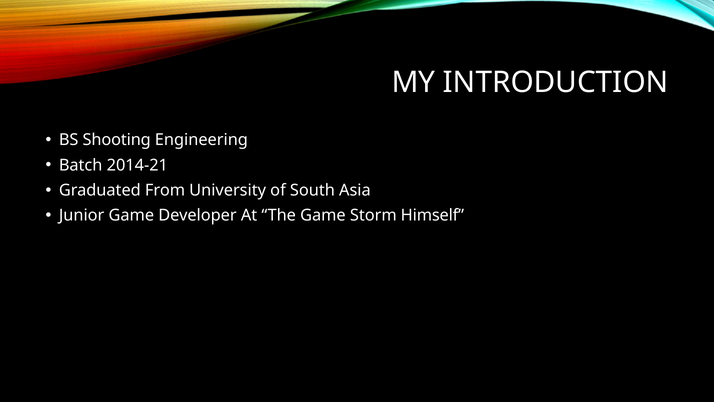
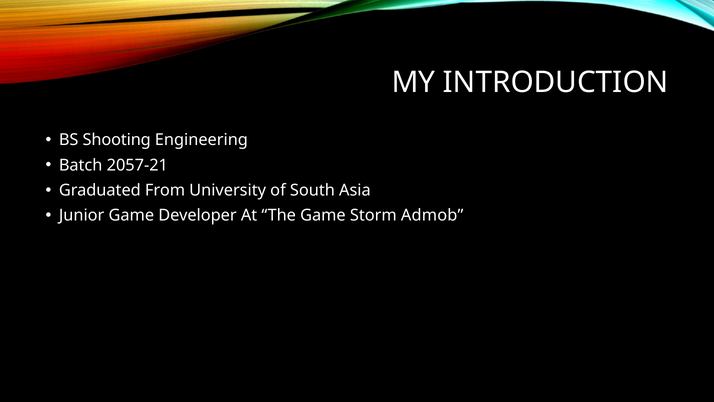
2014-21: 2014-21 -> 2057-21 (137, 165)
Himself: Himself -> Admob (432, 215)
